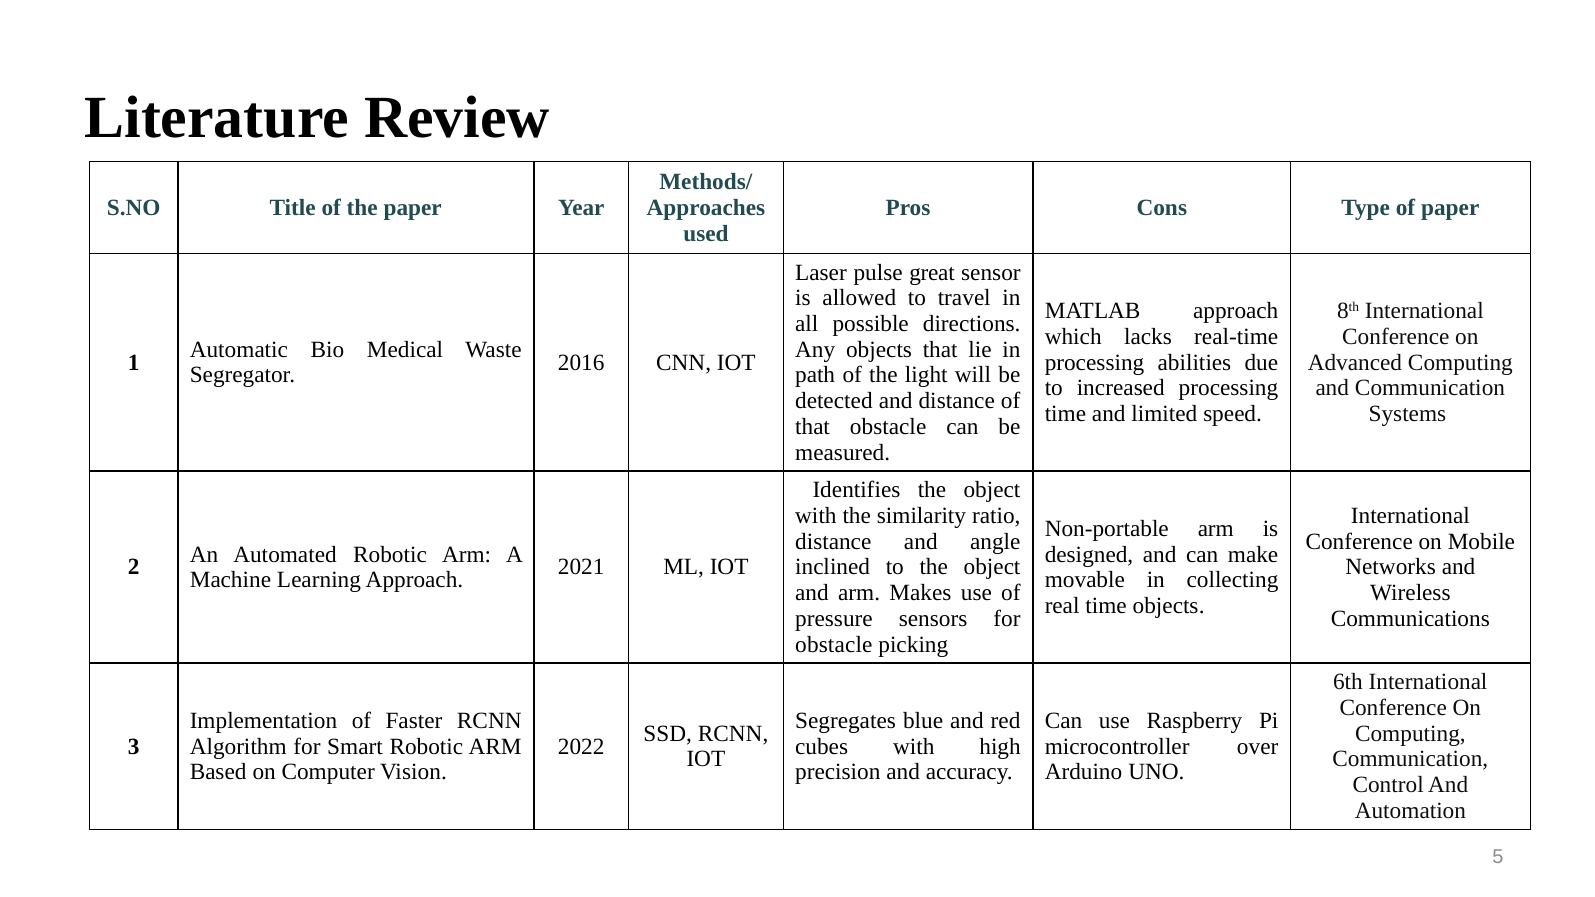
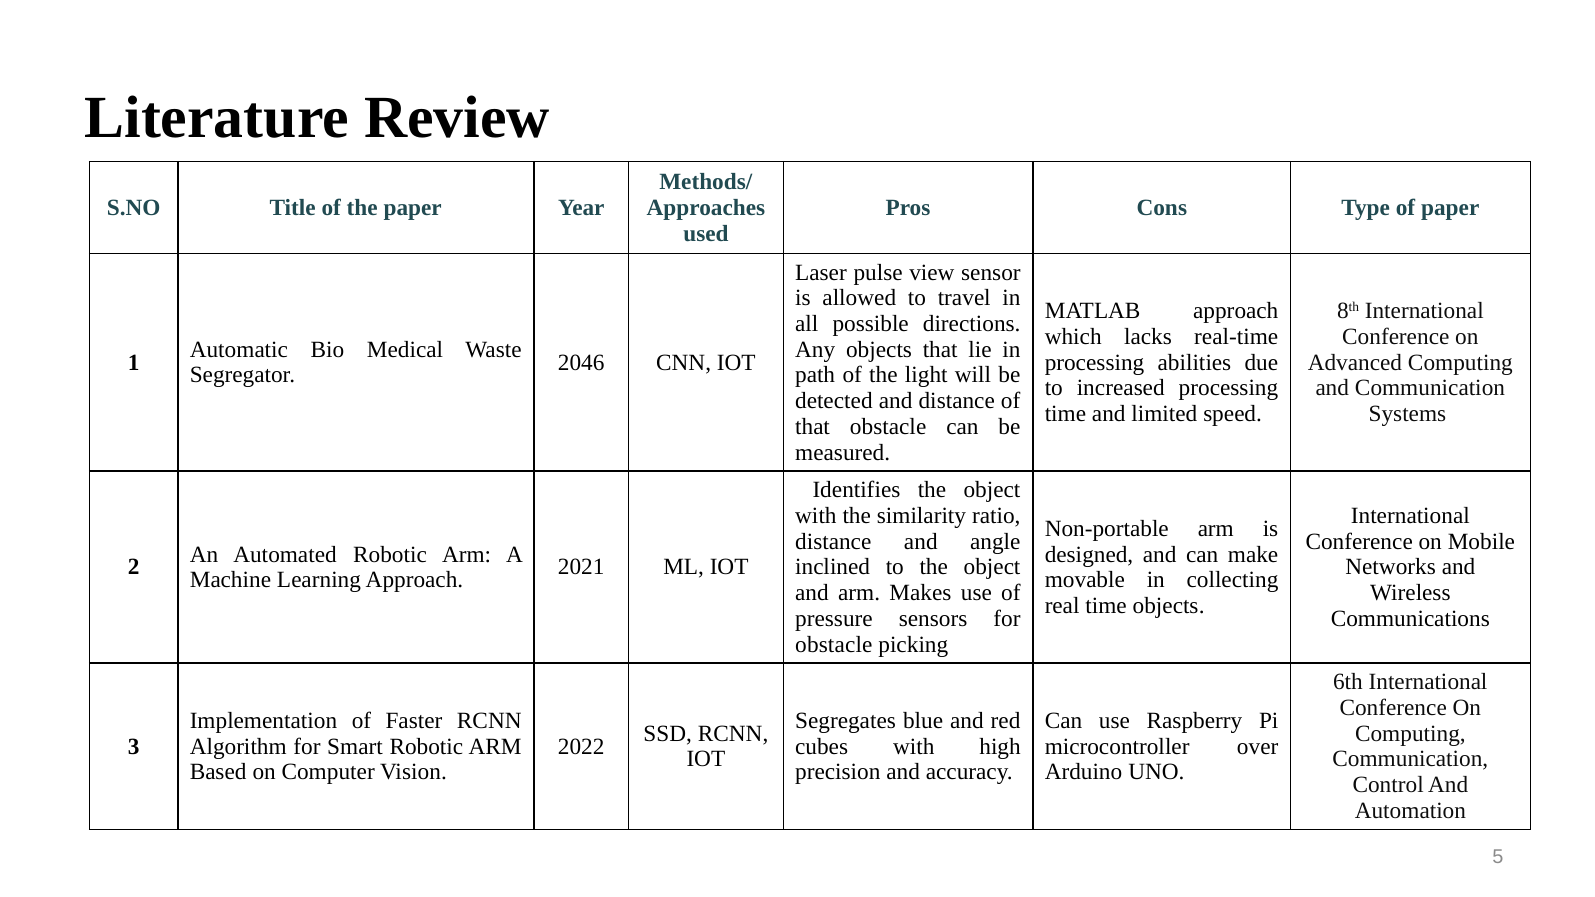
great: great -> view (932, 272)
2016: 2016 -> 2046 (581, 362)
